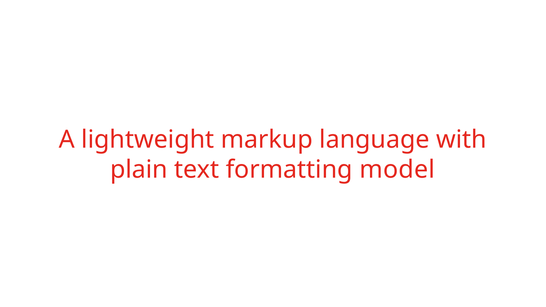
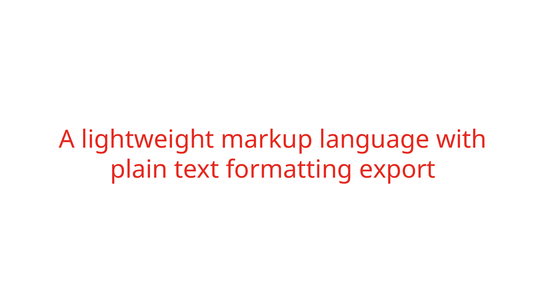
model: model -> export (397, 170)
